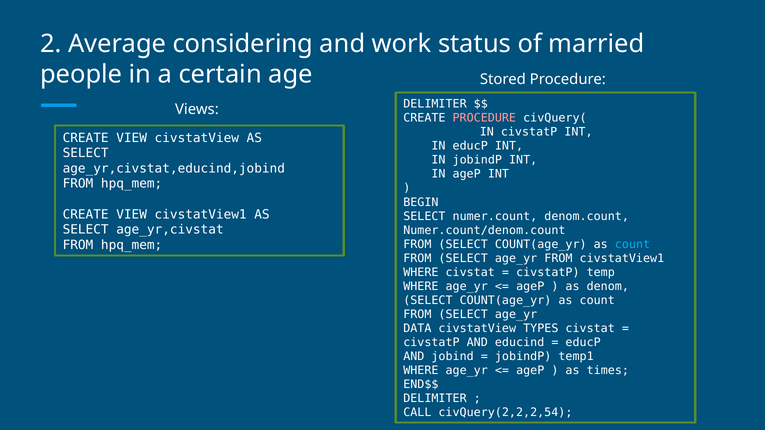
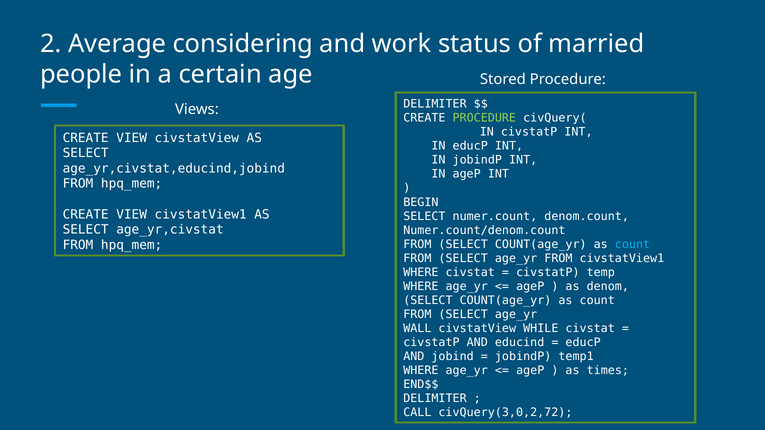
PROCEDURE colour: pink -> light green (484, 118)
DATA: DATA -> WALL (417, 329)
TYPES: TYPES -> WHILE (541, 329)
civQuery(2,2,2,54: civQuery(2,2,2,54 -> civQuery(3,0,2,72 (505, 413)
